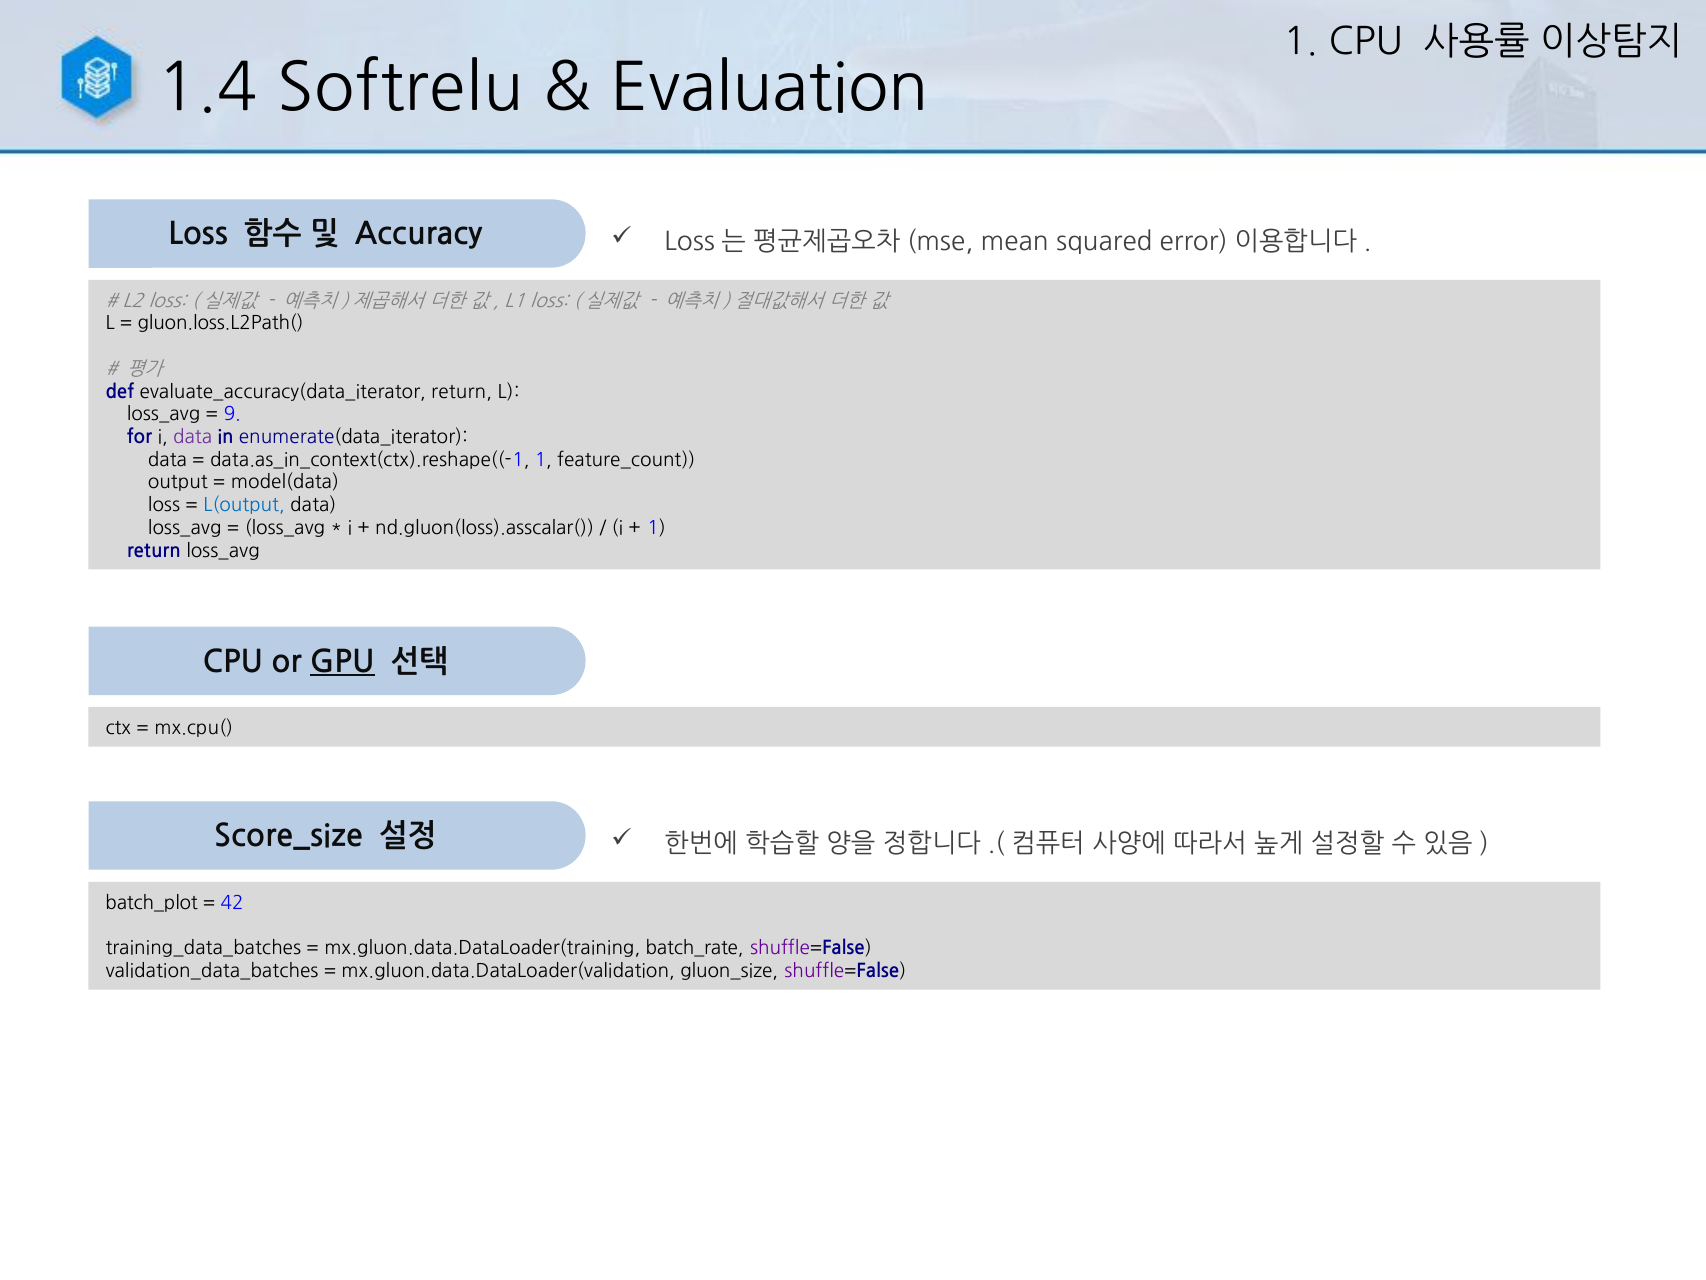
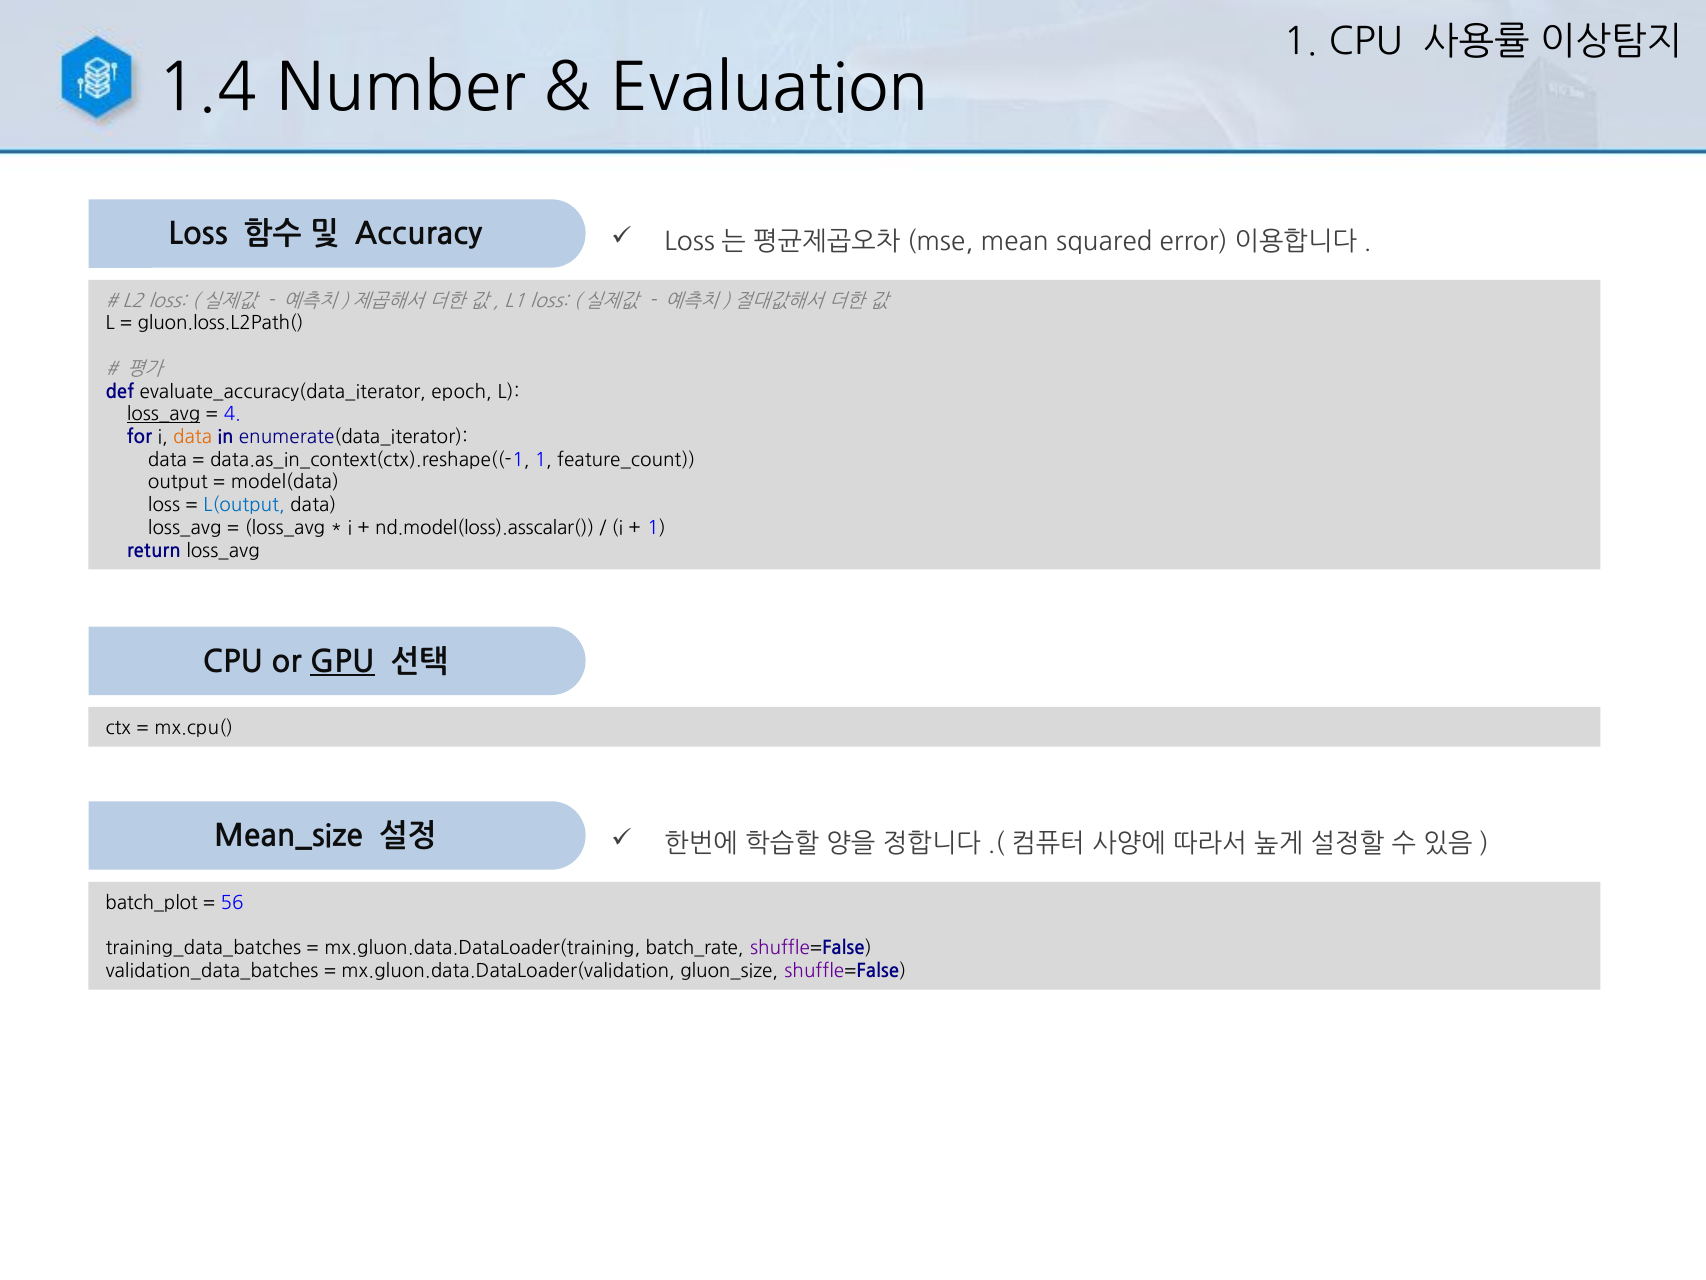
Softrelu: Softrelu -> Number (401, 88)
evaluate_accuracy(data_iterator return: return -> epoch (462, 392)
loss_avg underline: none -> present (164, 414)
9: 9 -> 4 (232, 414)
data colour: purple -> orange (193, 437)
nd.gluon(loss).asscalar(: nd.gluon(loss).asscalar( -> nd.model(loss).asscalar( (485, 528)
Score_size: Score_size -> Mean_size (289, 836)
42: 42 -> 56 (232, 903)
